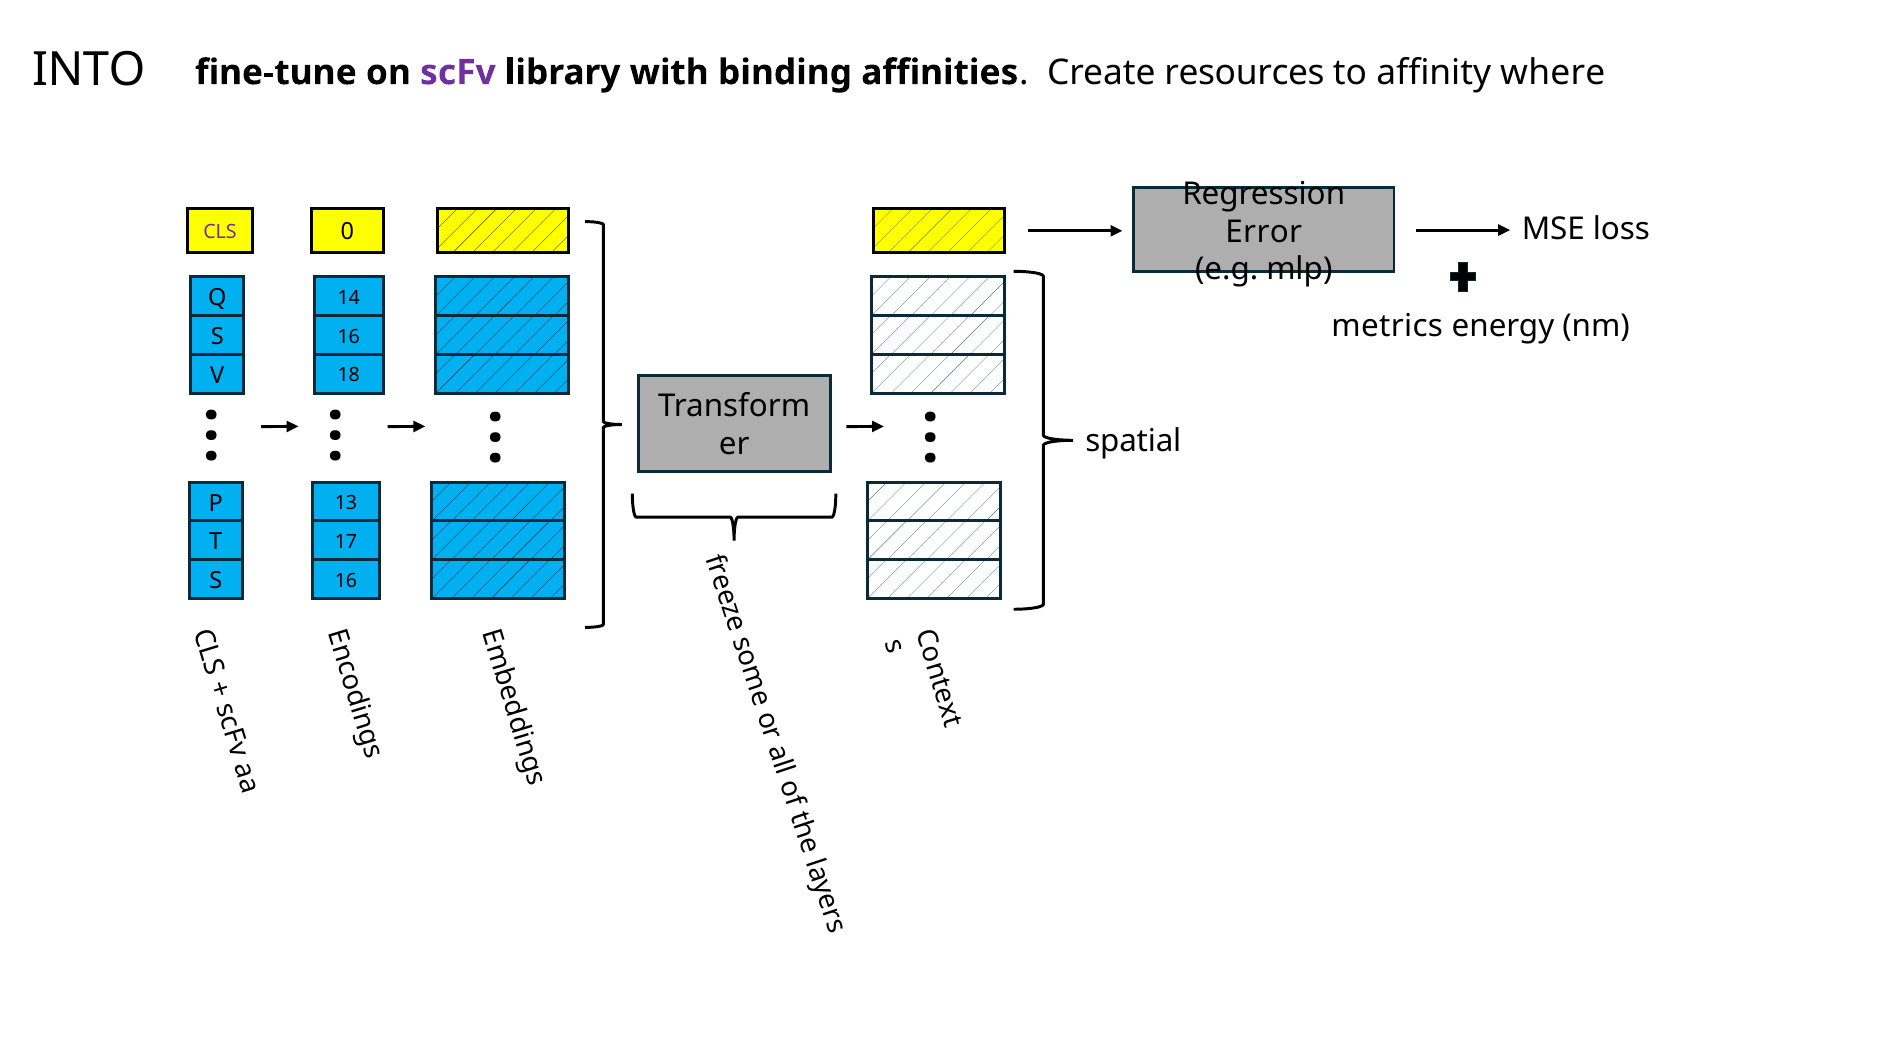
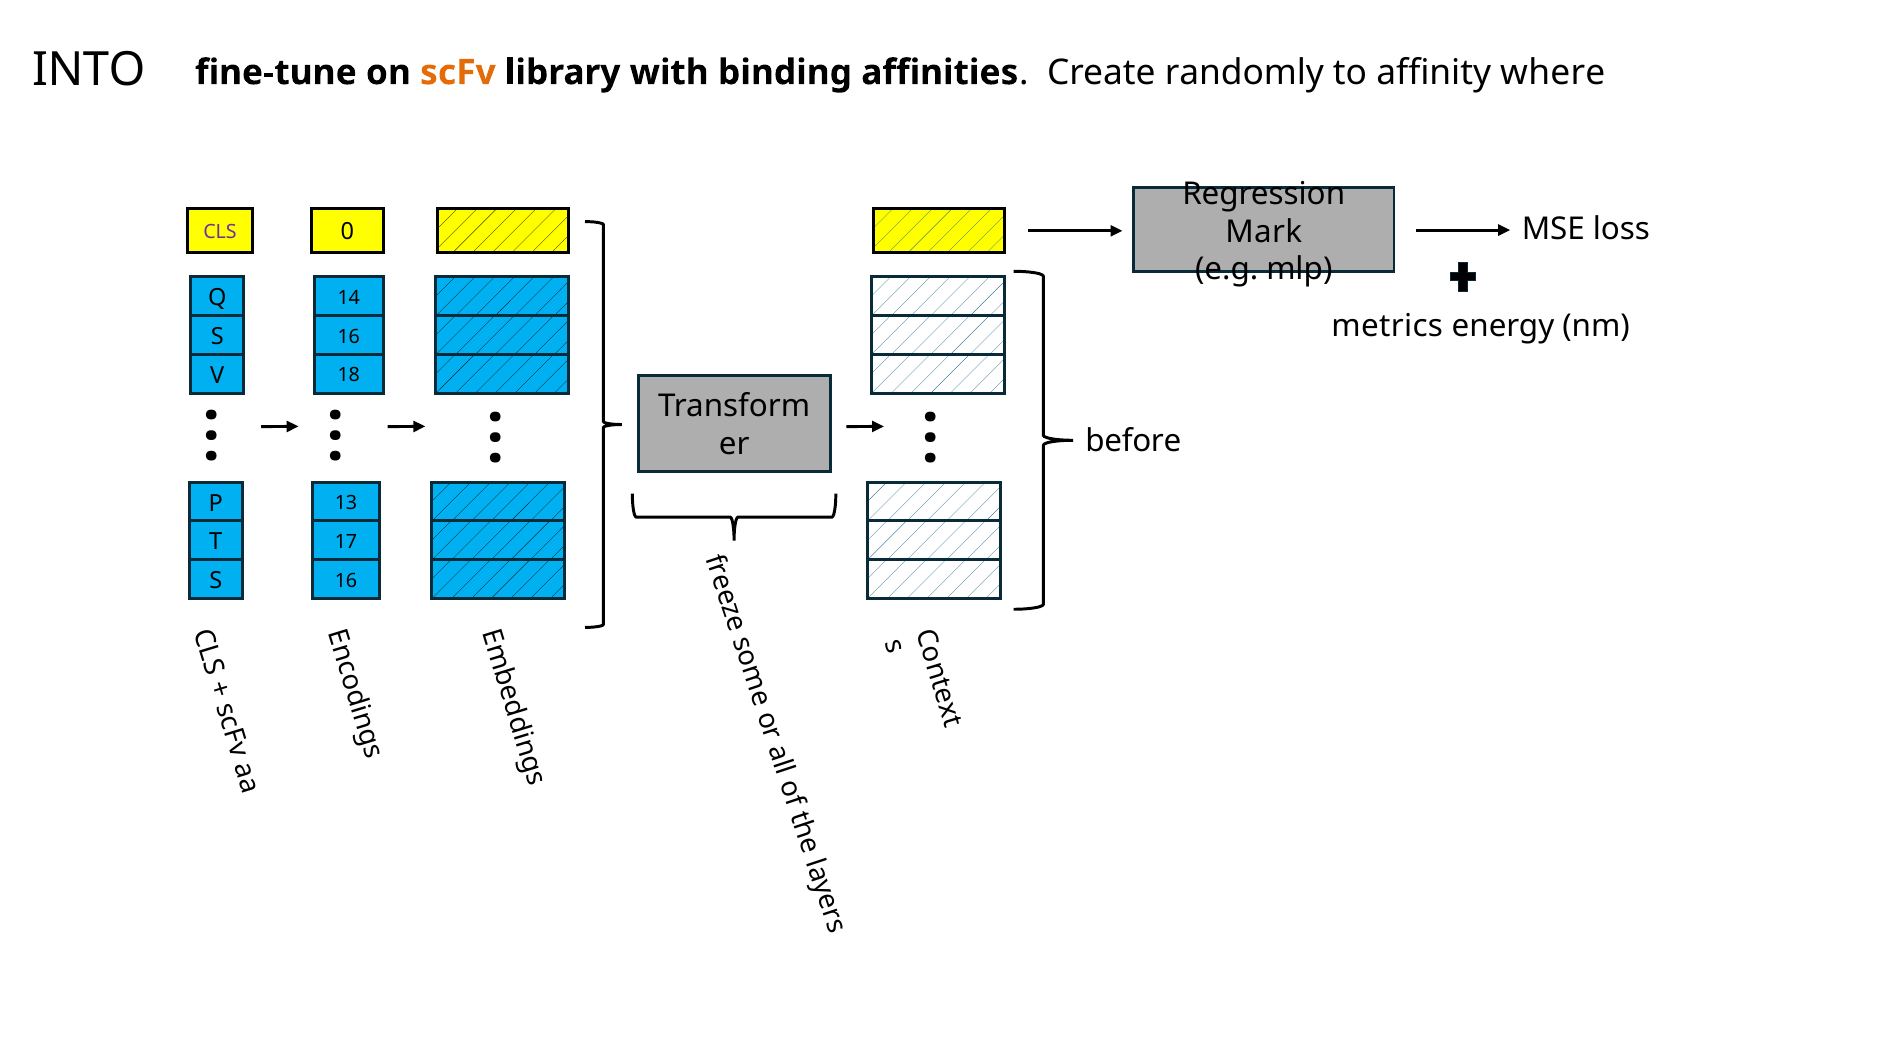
scFv colour: purple -> orange (458, 73)
resources: resources -> randomly (1244, 73)
Error: Error -> Mark (1264, 232)
spatial: spatial -> before (1133, 441)
